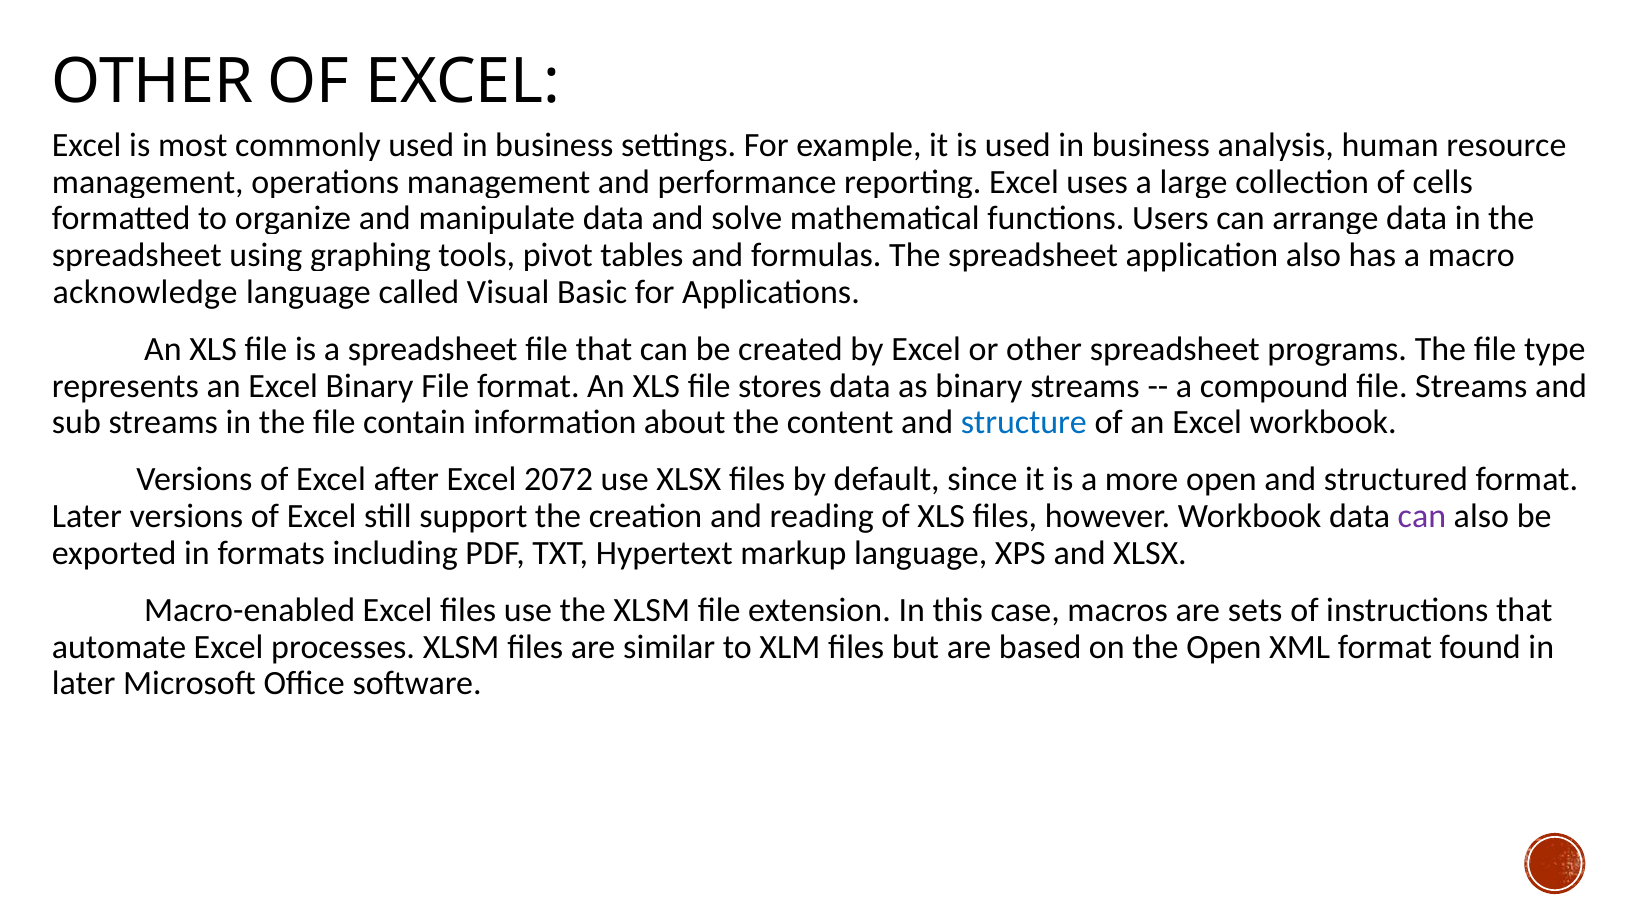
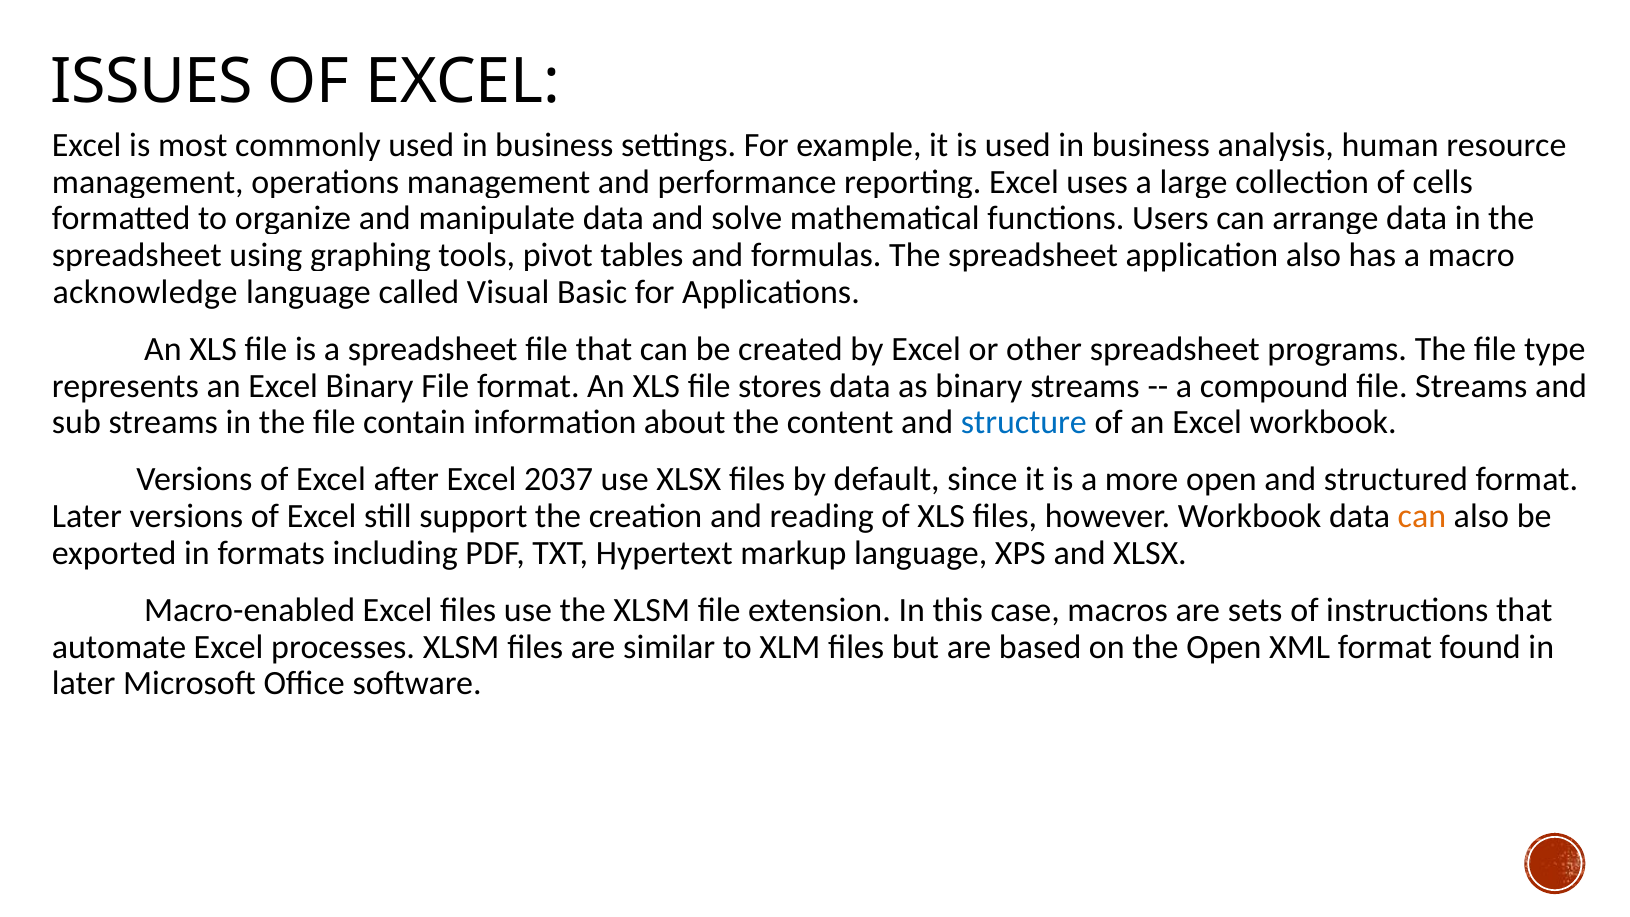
OTHER: OTHER -> ISSUES (152, 82)
2072: 2072 -> 2037 (559, 480)
can colour: purple -> orange (1422, 516)
